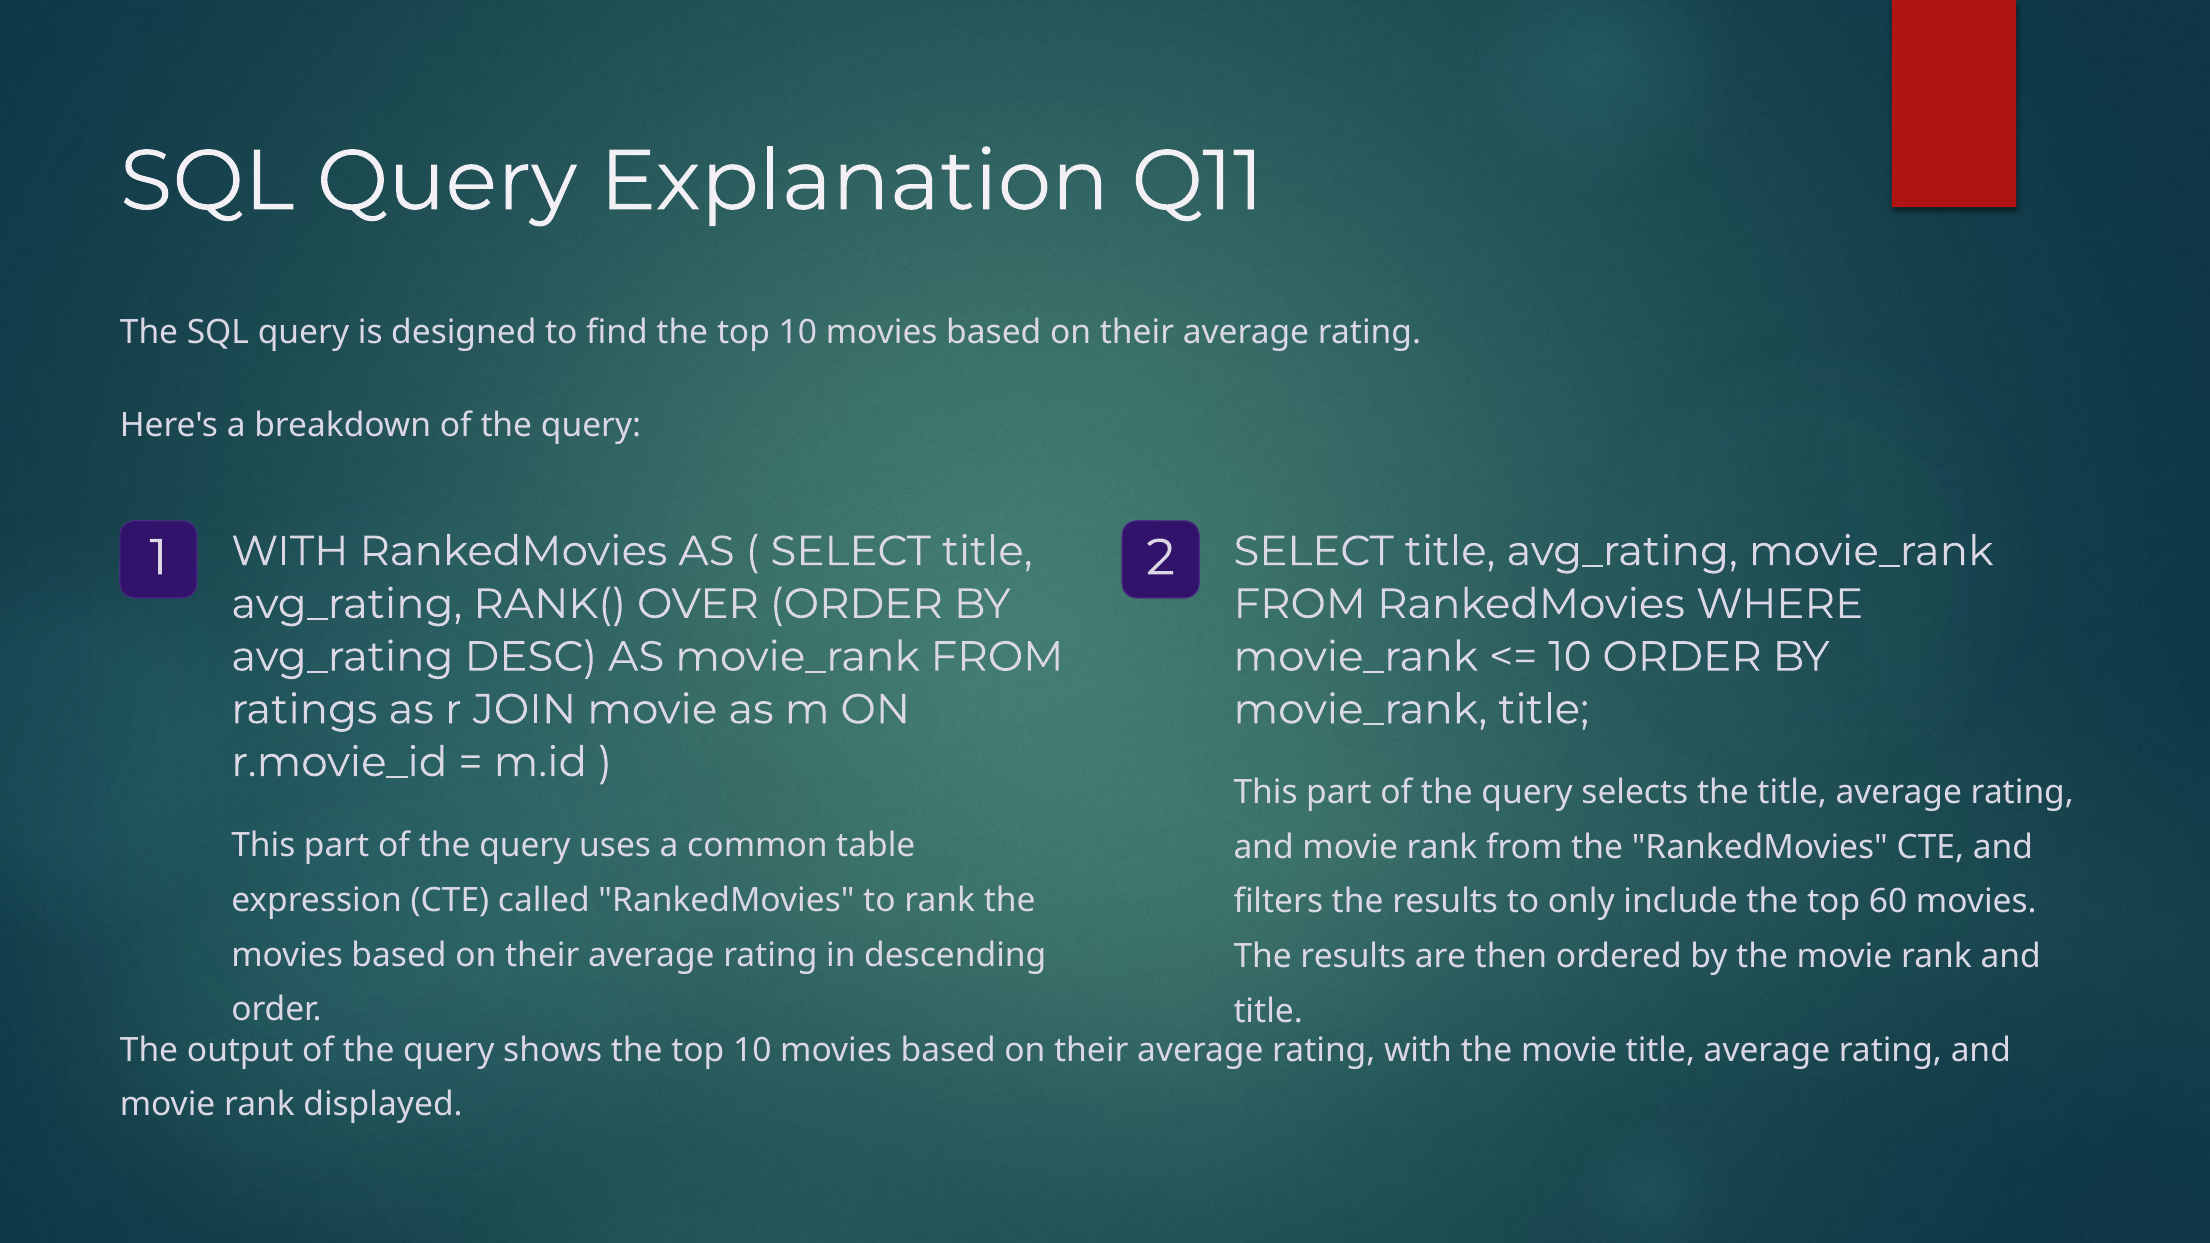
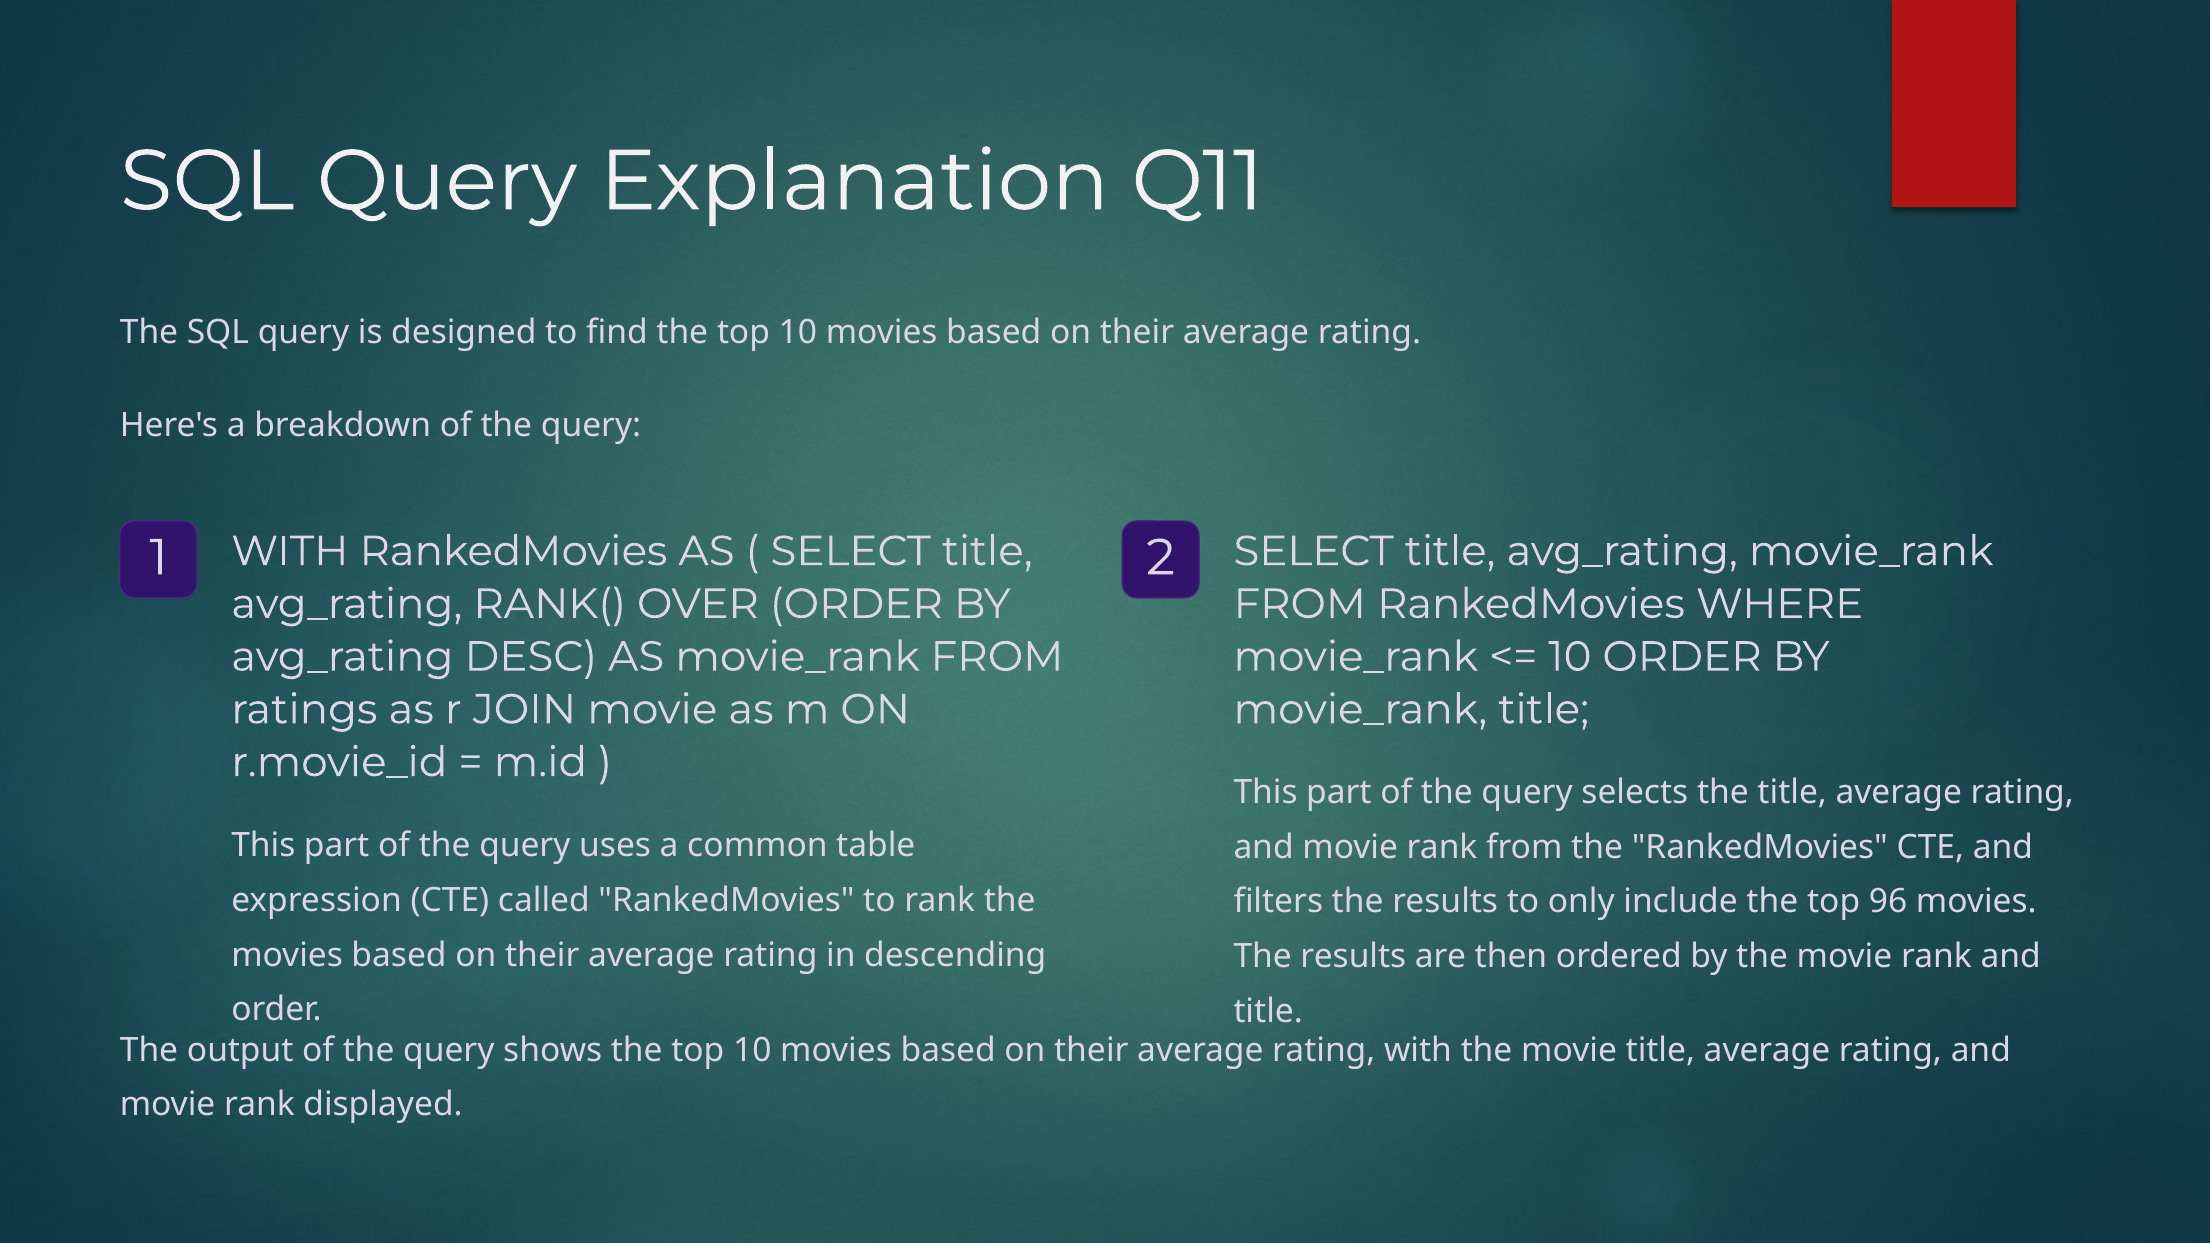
60: 60 -> 96 (1888, 902)
